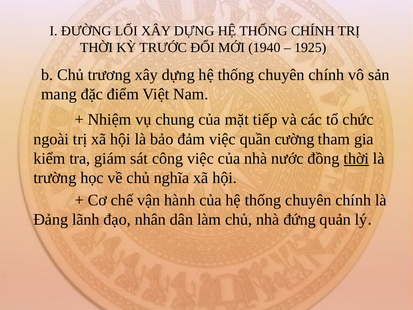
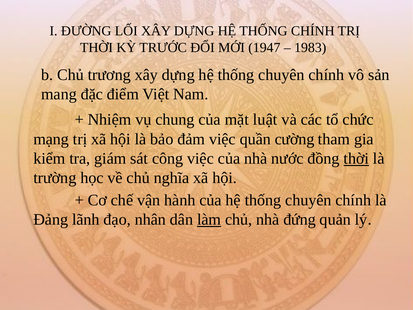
1940: 1940 -> 1947 (264, 47)
1925: 1925 -> 1983 (310, 47)
tiếp: tiếp -> luật (265, 119)
ngoài: ngoài -> mạng (51, 139)
làm underline: none -> present (209, 219)
